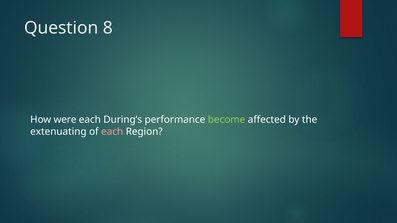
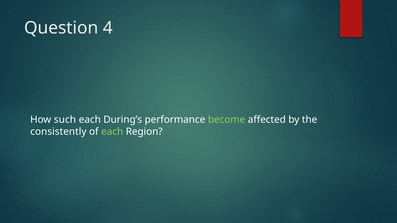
8: 8 -> 4 (108, 28)
were: were -> such (65, 120)
extenuating: extenuating -> consistently (58, 132)
each colour: pink -> light green (112, 132)
